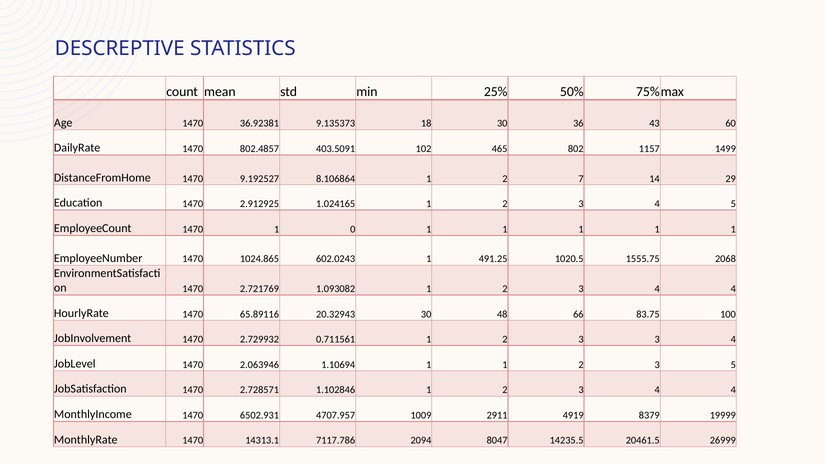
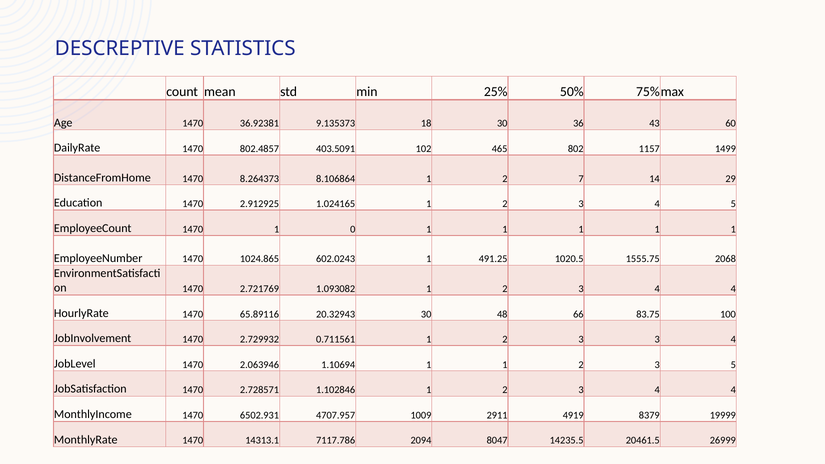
9.192527: 9.192527 -> 8.264373 (260, 179)
